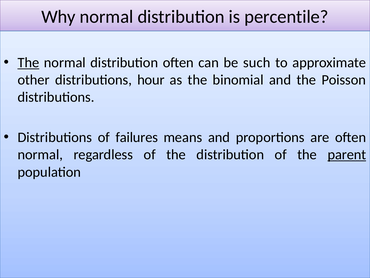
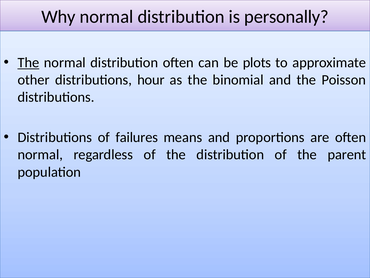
percentile: percentile -> personally (286, 17)
such: such -> plots (257, 63)
parent underline: present -> none (347, 154)
